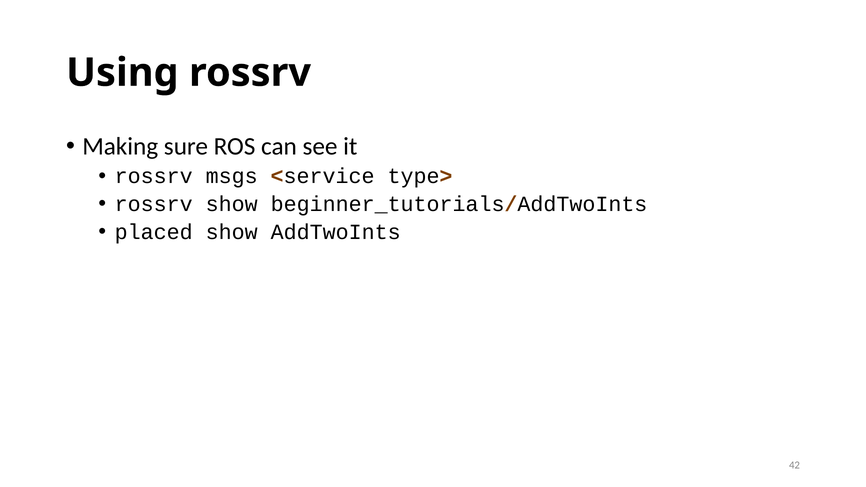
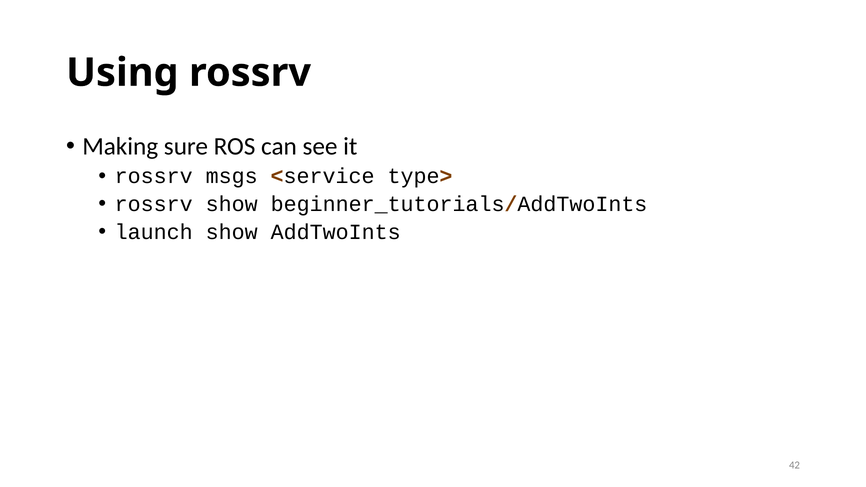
placed: placed -> launch (154, 232)
